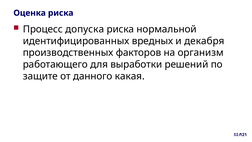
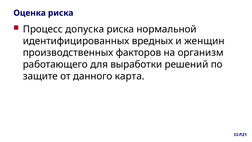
декабря: декабря -> женщин (204, 41)
какая: какая -> карта (130, 76)
